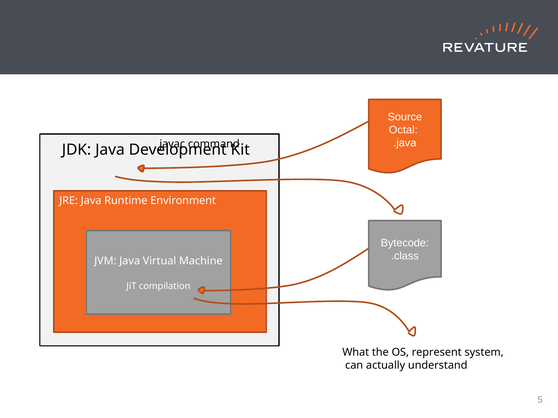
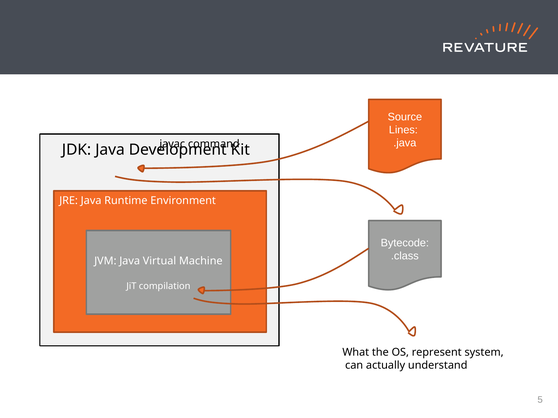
Octal: Octal -> Lines (403, 130)
